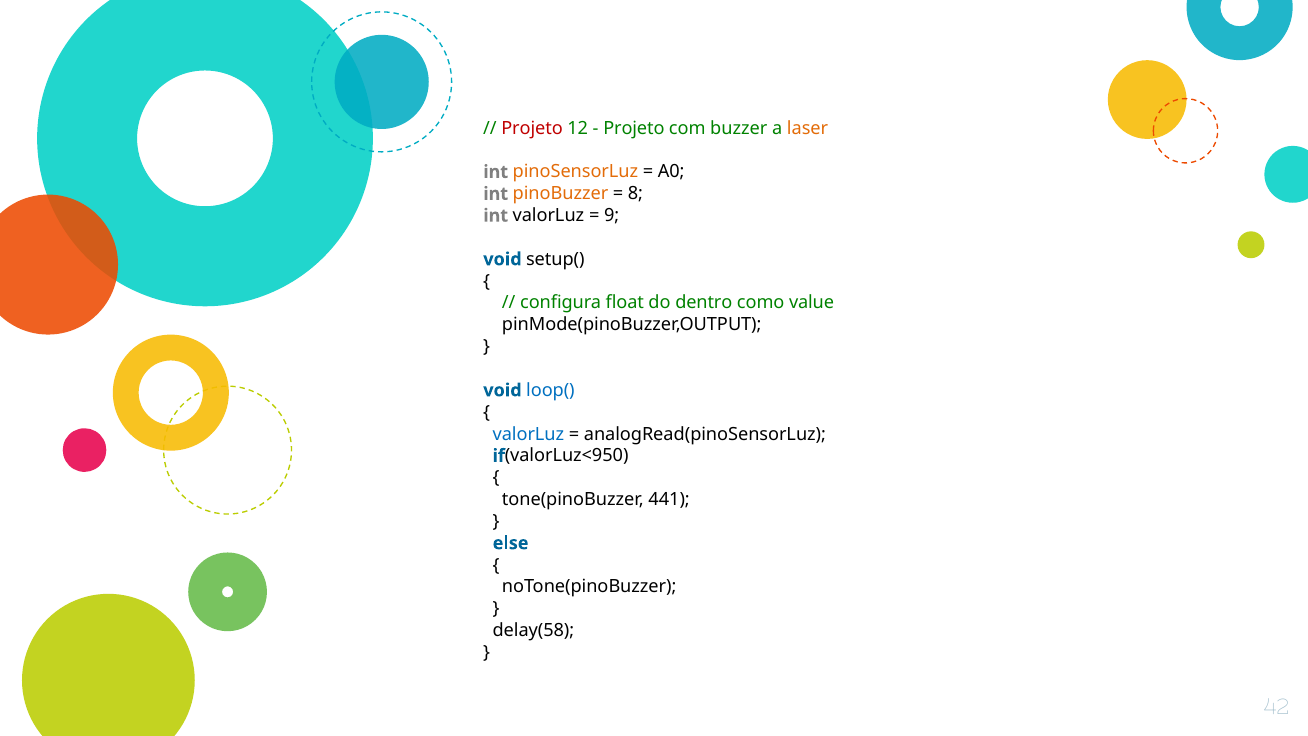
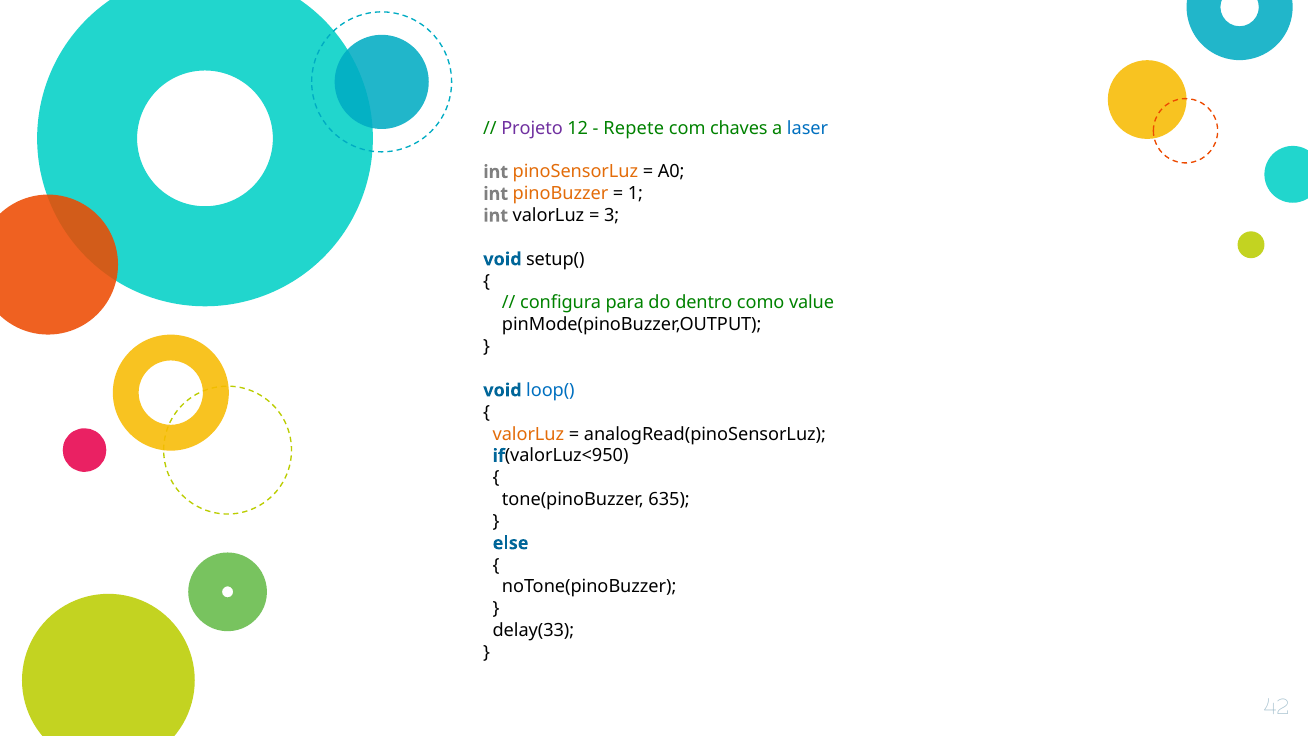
Projeto colour: red -> purple (532, 128)
Projeto: Projeto -> Repete (634, 128)
buzzer: buzzer -> chaves (739, 128)
laser colour: orange -> blue (808, 128)
8: 8 -> 1 (635, 194)
9: 9 -> 3 (612, 216)
float: float -> para (625, 303)
valorLuz colour: blue -> orange (528, 434)
441: 441 -> 635 (669, 499)
delay(58: delay(58 -> delay(33 (533, 630)
